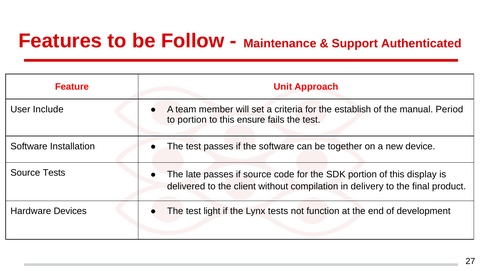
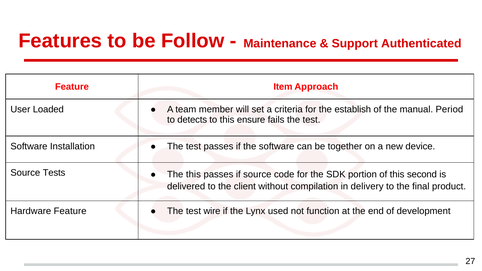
Unit: Unit -> Item (283, 87)
Include: Include -> Loaded (48, 109)
to portion: portion -> detects (192, 120)
The late: late -> this (193, 174)
display: display -> second (422, 174)
Hardware Devices: Devices -> Feature (70, 211)
light: light -> wire (212, 211)
Lynx tests: tests -> used (278, 211)
